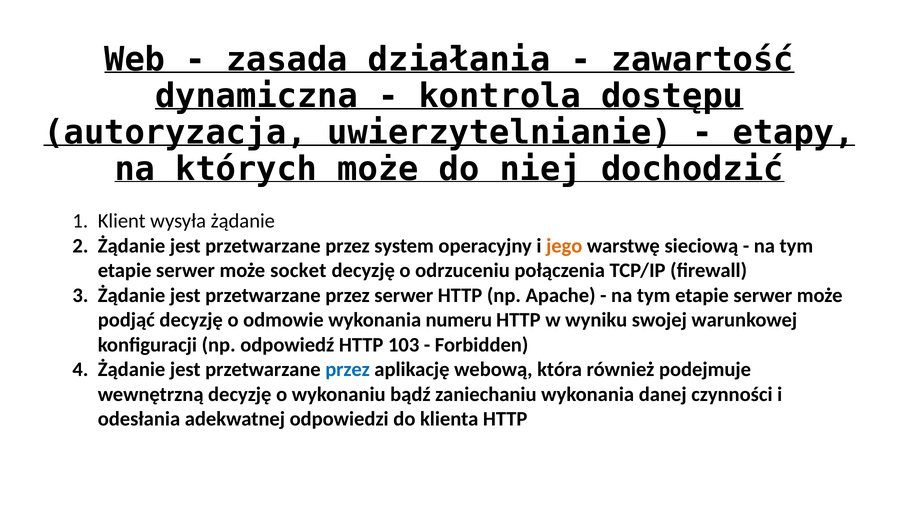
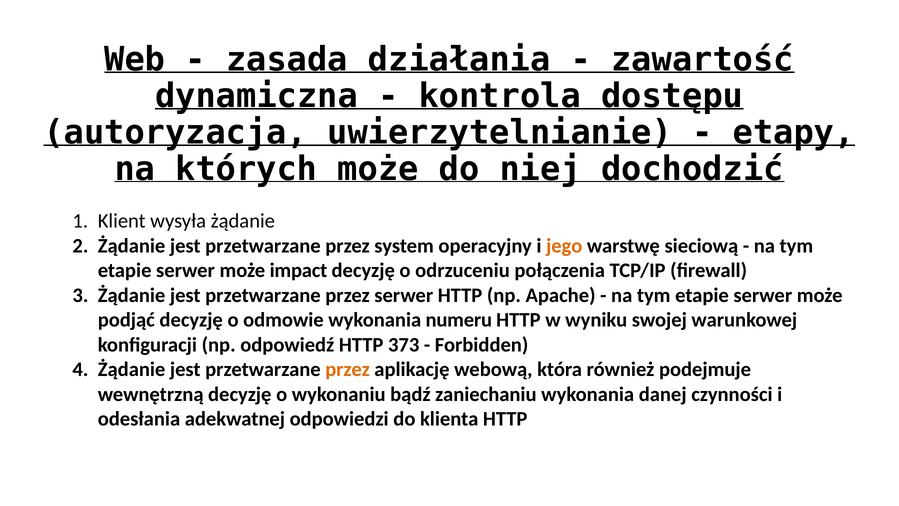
socket: socket -> impact (298, 270)
103: 103 -> 373 (404, 345)
przez colour: blue -> orange (348, 369)
